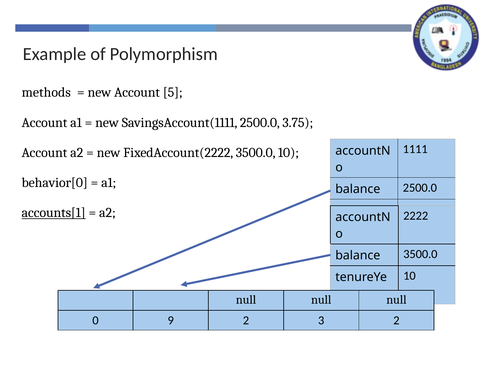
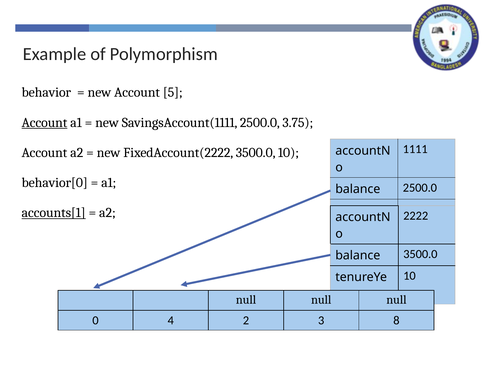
methods: methods -> behavior (46, 92)
Account underline: none -> present (44, 123)
9: 9 -> 4 (171, 320)
3 2: 2 -> 8 (396, 320)
